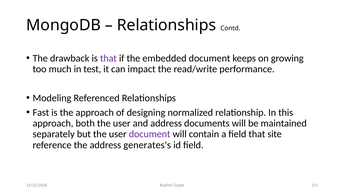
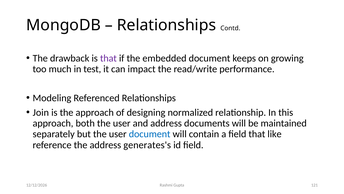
Fast: Fast -> Join (41, 112)
document colour: purple -> blue (150, 134)
site: site -> like (275, 134)
